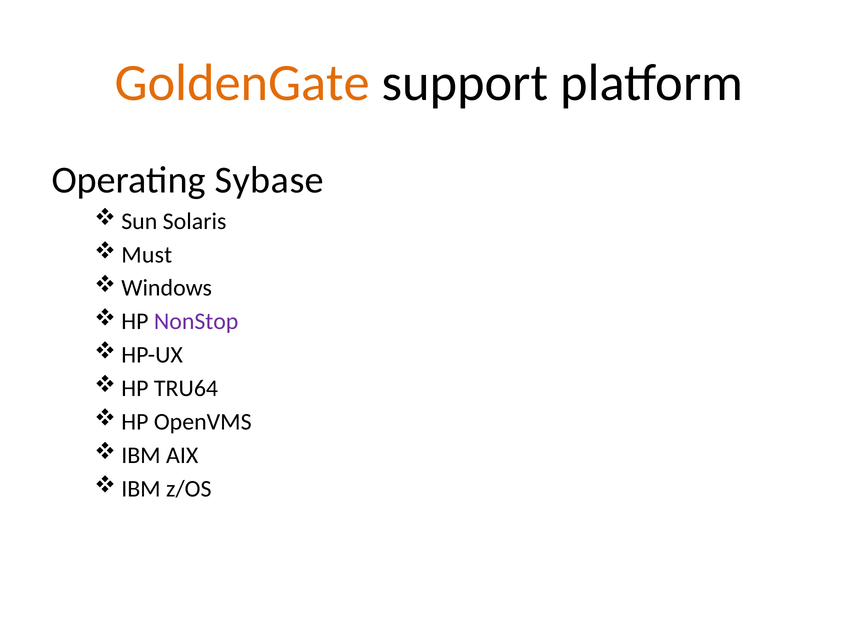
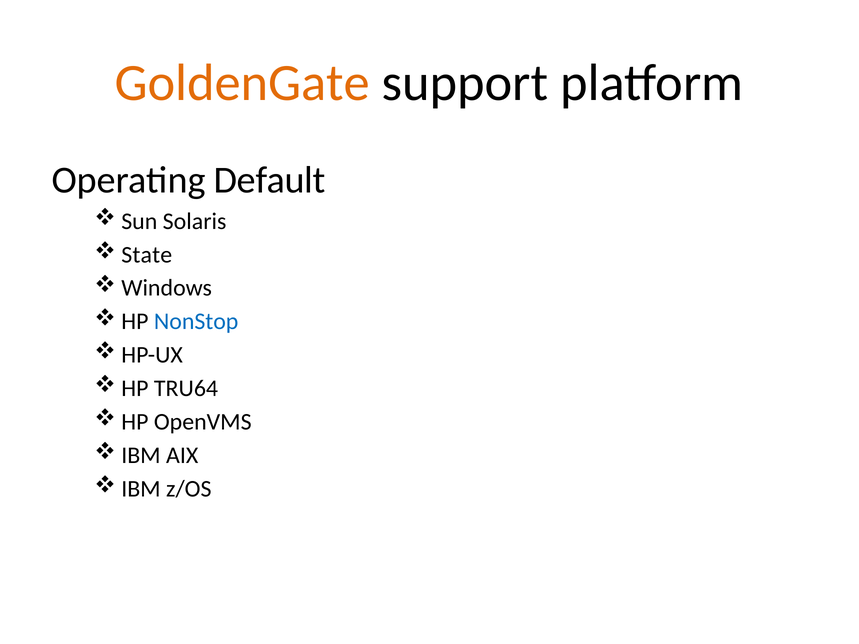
Sybase: Sybase -> Default (270, 180)
Must: Must -> State (147, 255)
NonStop colour: purple -> blue (196, 322)
